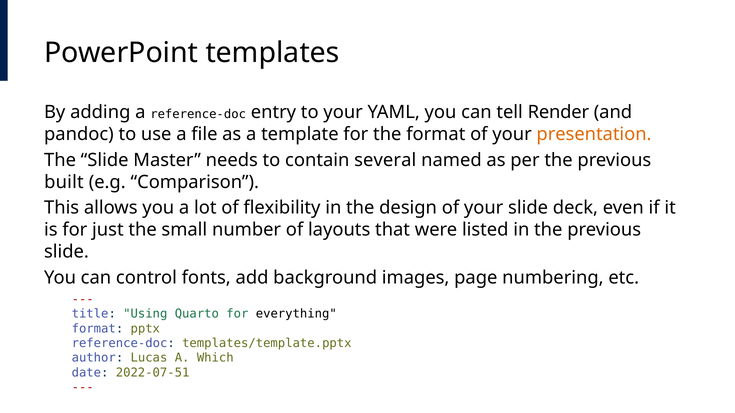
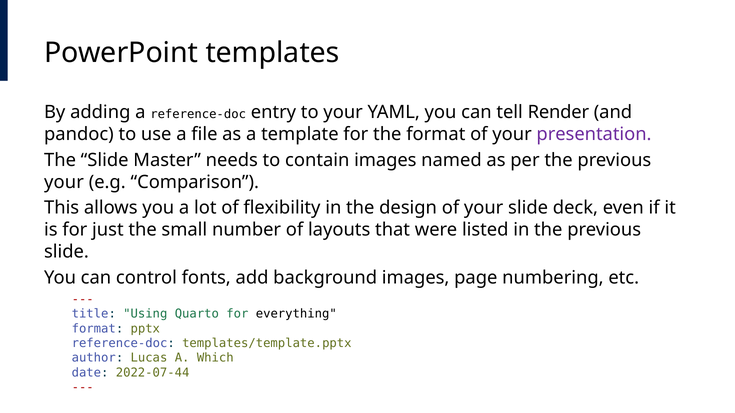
presentation colour: orange -> purple (594, 135)
contain several: several -> images (385, 160)
built: built -> your (64, 182)
2022-07-51: 2022-07-51 -> 2022-07-44 (153, 373)
